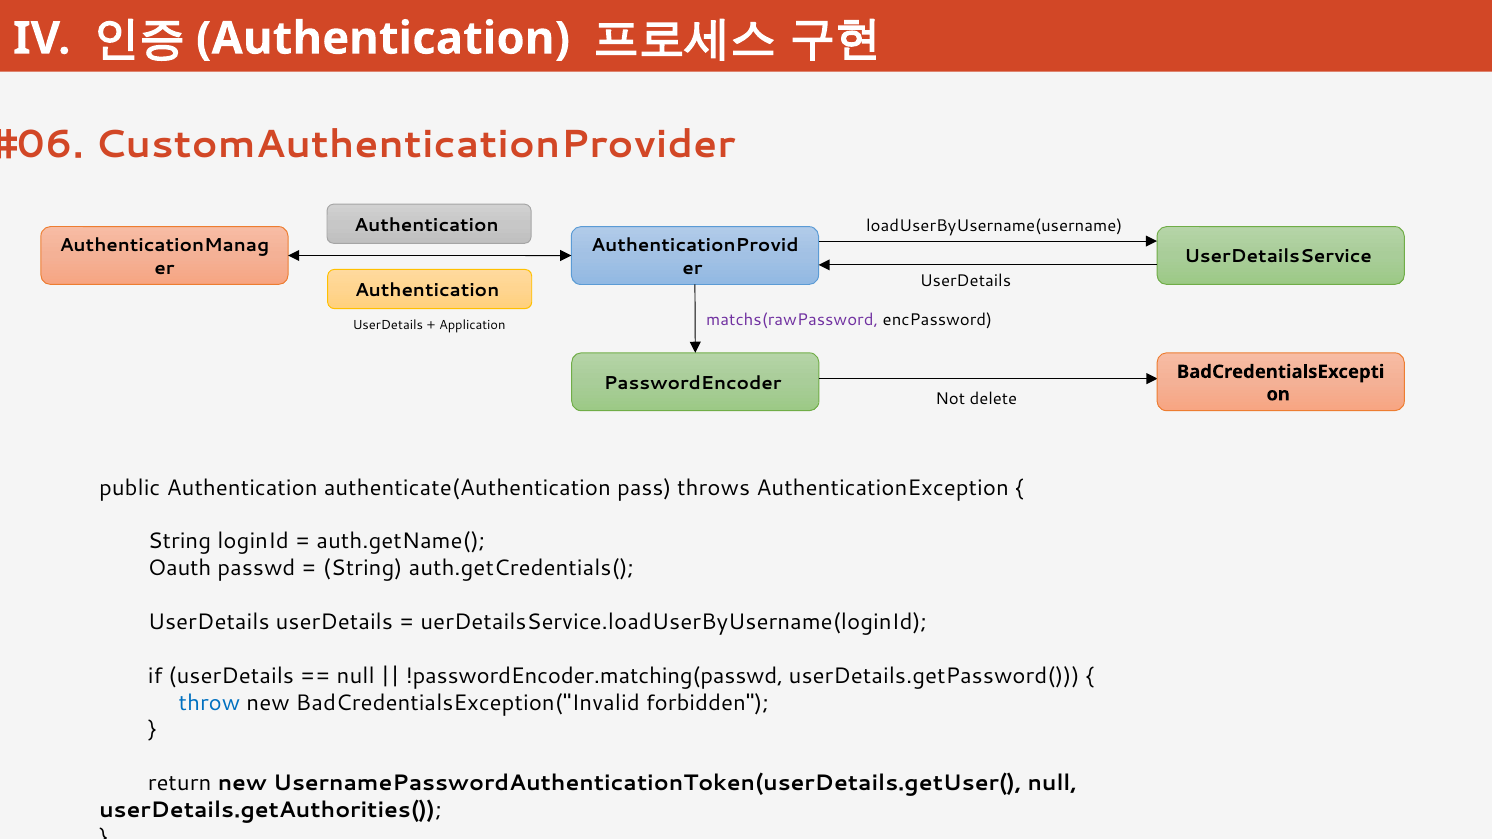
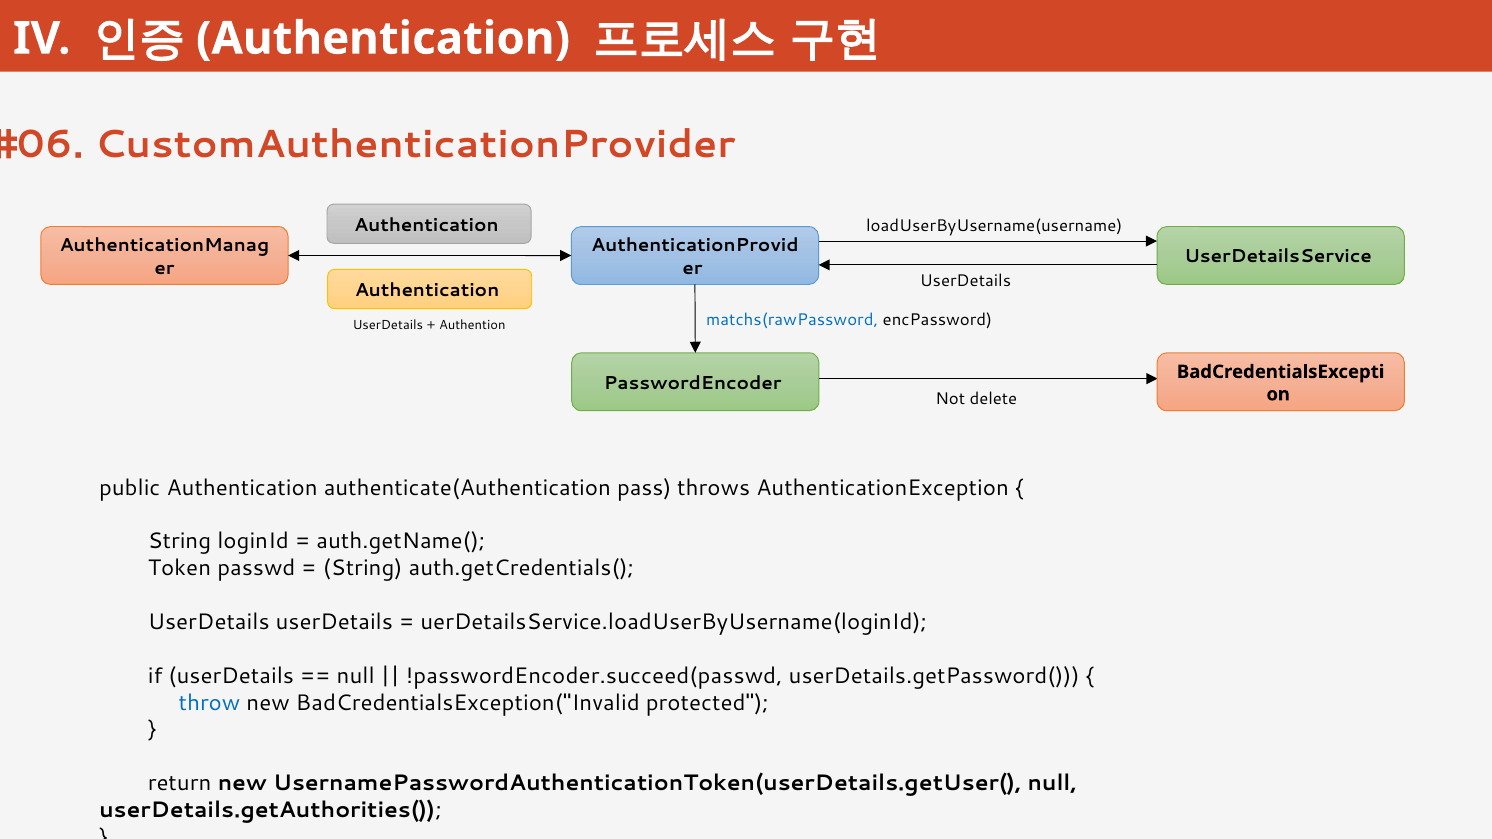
matchs(rawPassword colour: purple -> blue (792, 320)
Application: Application -> Authention (472, 325)
Oauth: Oauth -> Token (180, 569)
!passwordEncoder.matching(passwd: !passwordEncoder.matching(passwd -> !passwordEncoder.succeed(passwd (594, 676)
forbidden: forbidden -> protected (707, 703)
